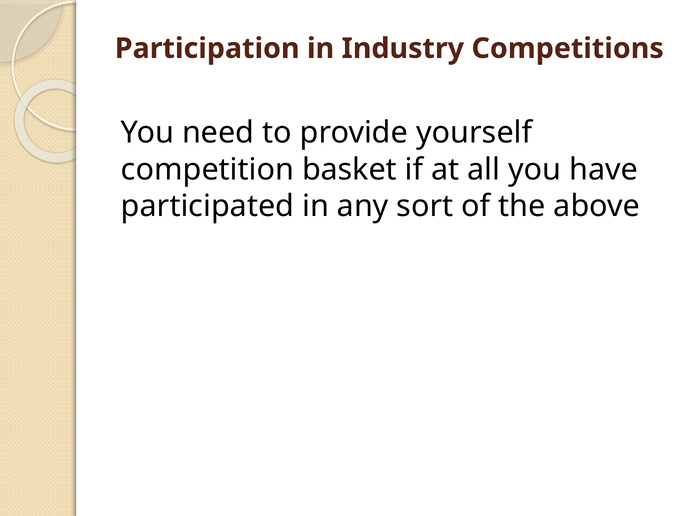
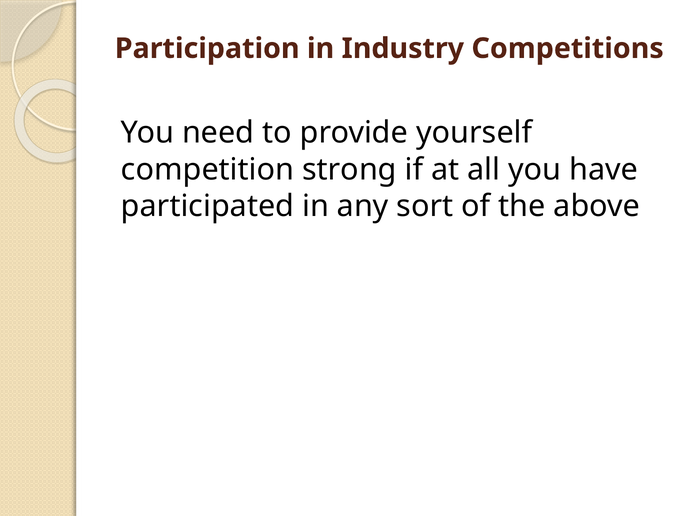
basket: basket -> strong (349, 170)
